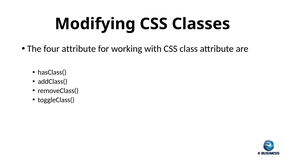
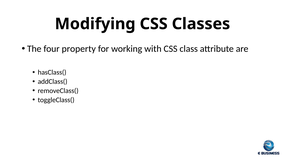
four attribute: attribute -> property (79, 49)
